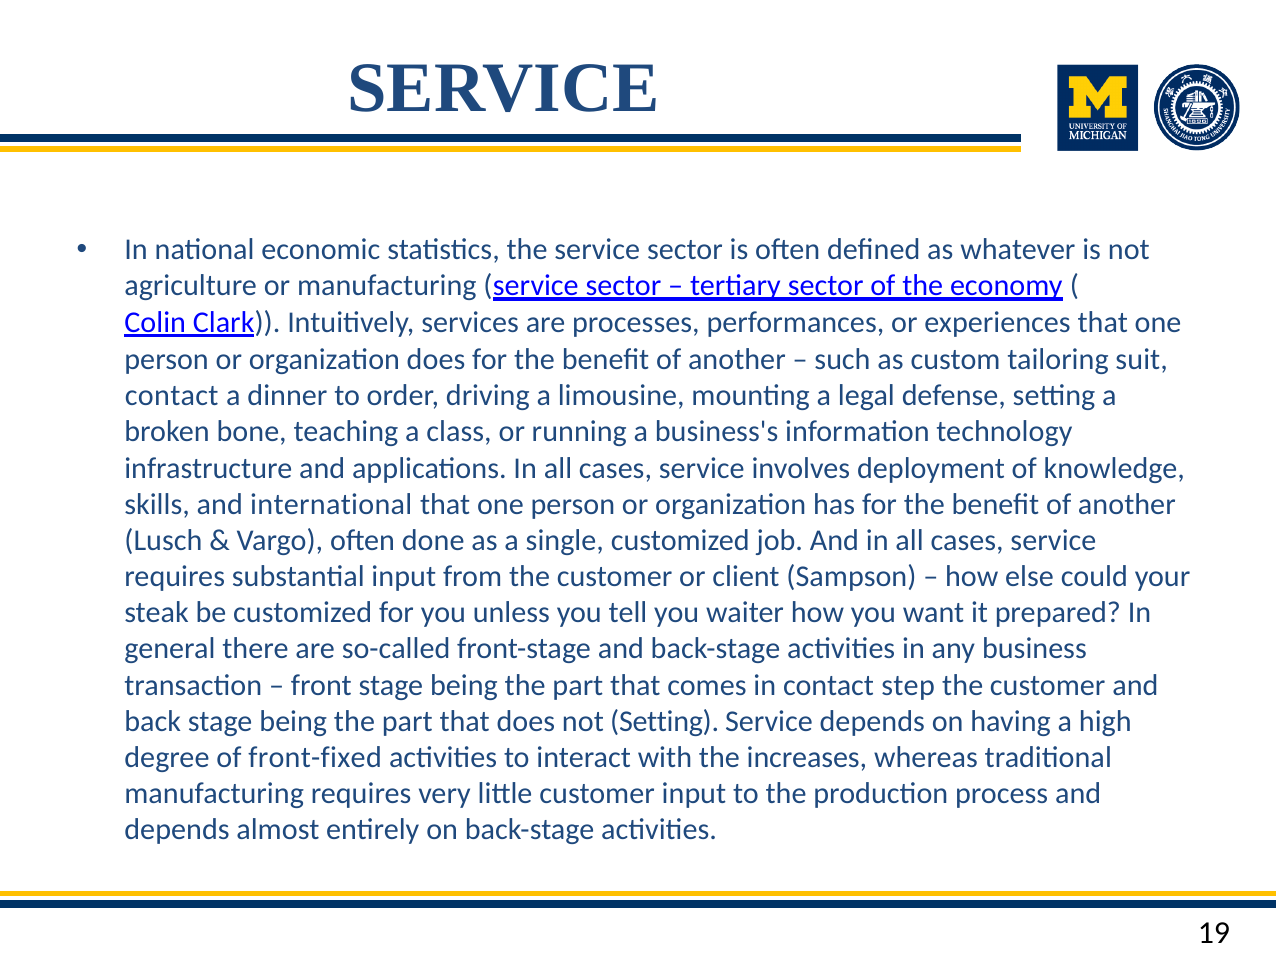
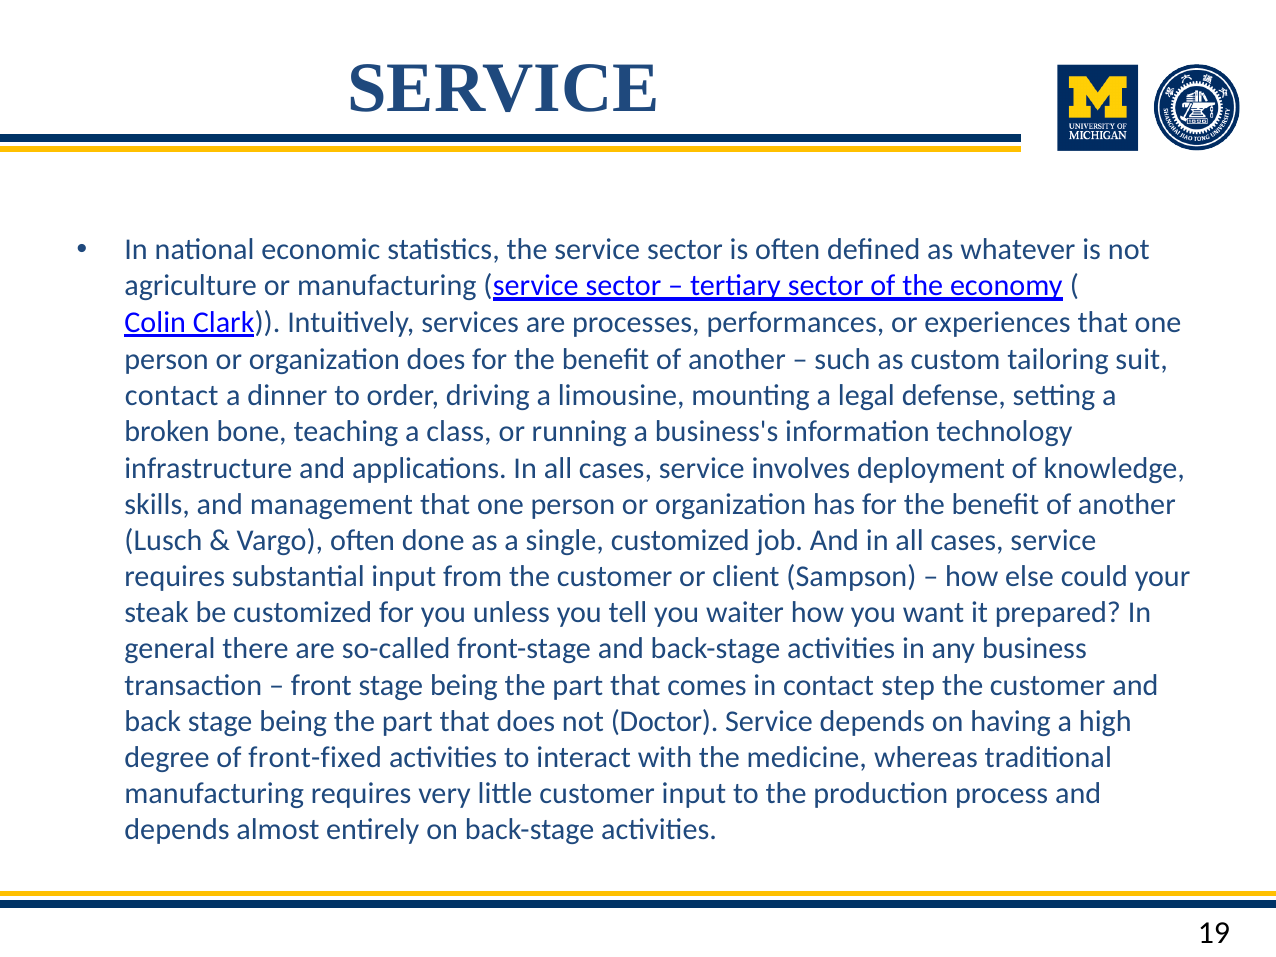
international: international -> management (331, 504)
not Setting: Setting -> Doctor (665, 721)
increases: increases -> medicine (807, 757)
